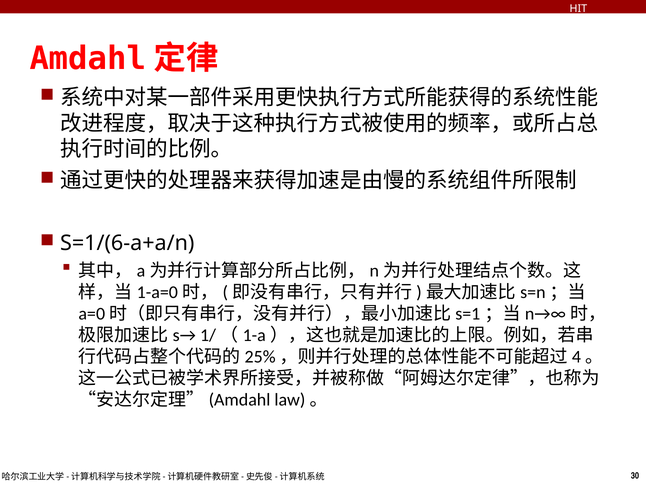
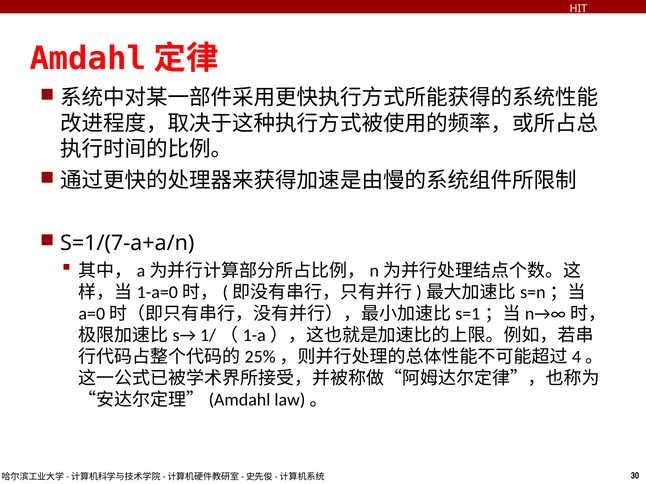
S=1/(6-a+a/n: S=1/(6-a+a/n -> S=1/(7-a+a/n (127, 243)
